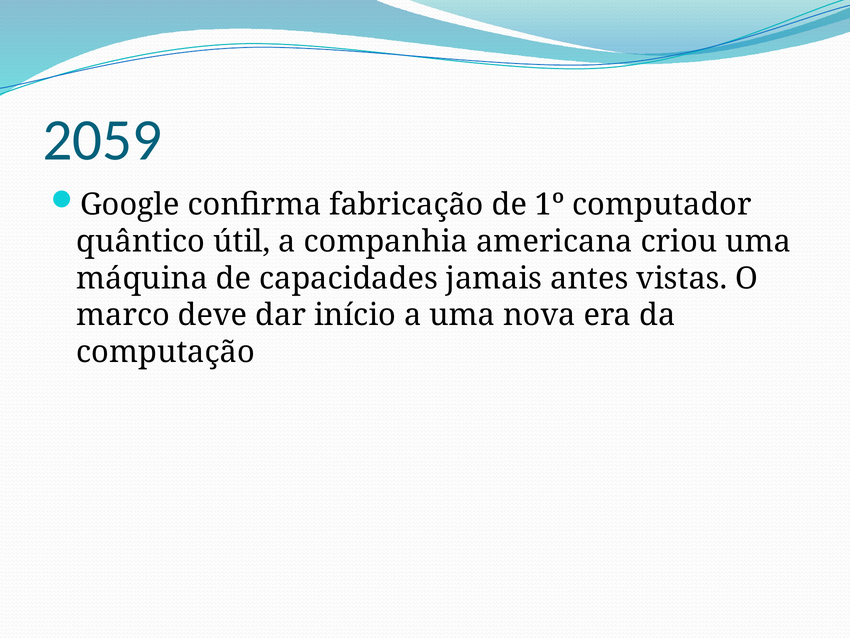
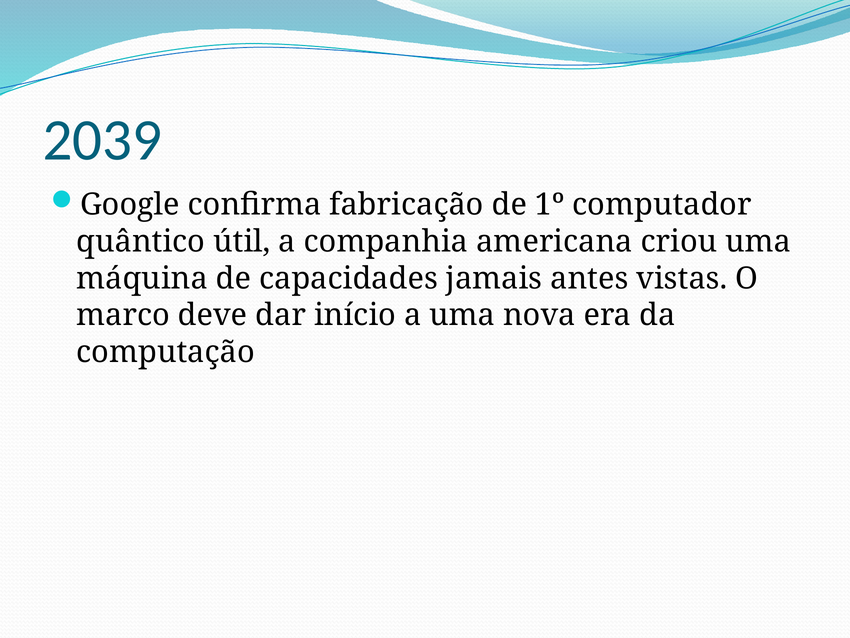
2059: 2059 -> 2039 (102, 140)
